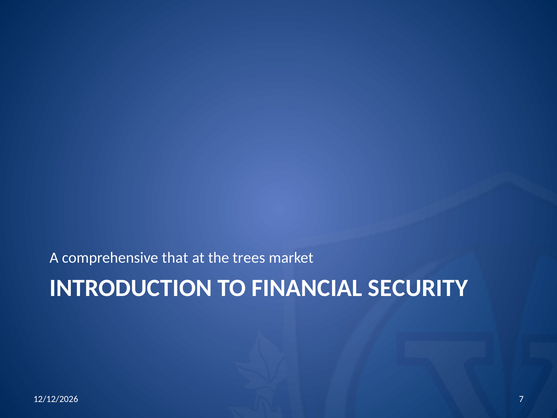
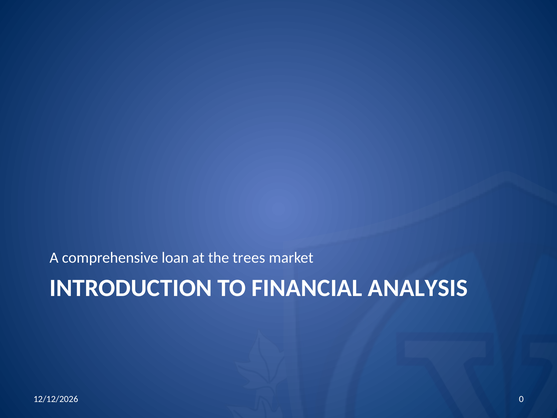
that: that -> loan (175, 257)
SECURITY: SECURITY -> ANALYSIS (418, 288)
7: 7 -> 0 (521, 399)
